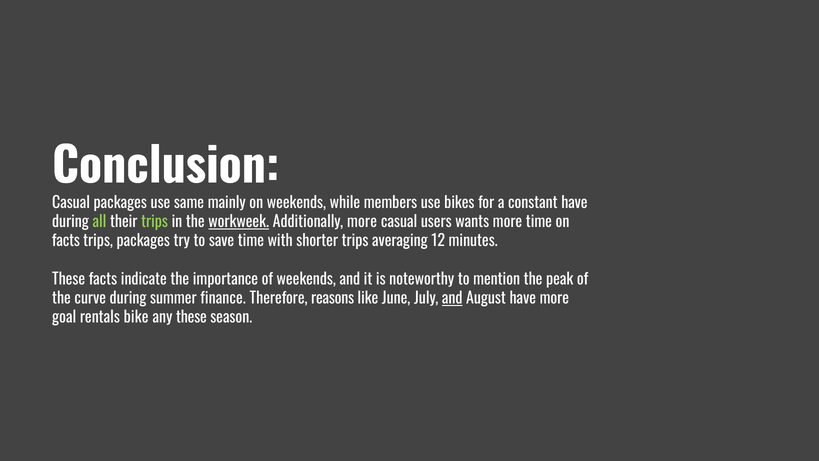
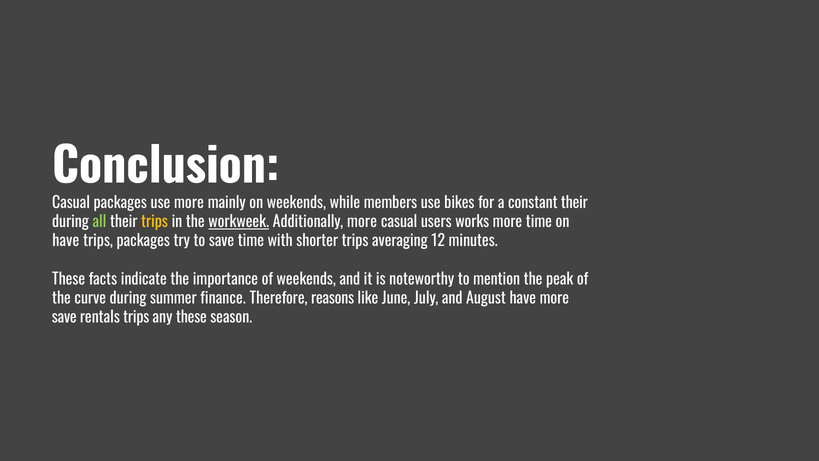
use same: same -> more (189, 203)
constant have: have -> their (574, 203)
trips colour: light green -> yellow (155, 222)
wants: wants -> works (472, 222)
facts: facts -> have (66, 241)
and underline: present -> none (452, 298)
goal: goal -> save (64, 317)
rentals bike: bike -> trips (136, 317)
